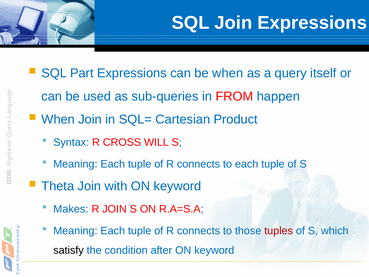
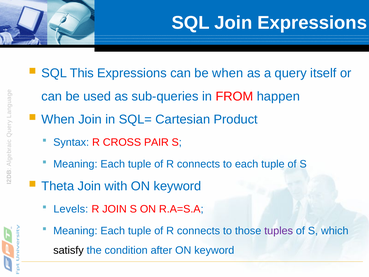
Part: Part -> This (82, 73)
WILL: WILL -> PAIR (156, 142)
Makes: Makes -> Levels (71, 209)
tuples colour: red -> purple (279, 231)
